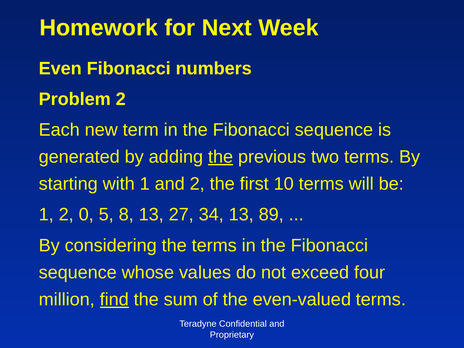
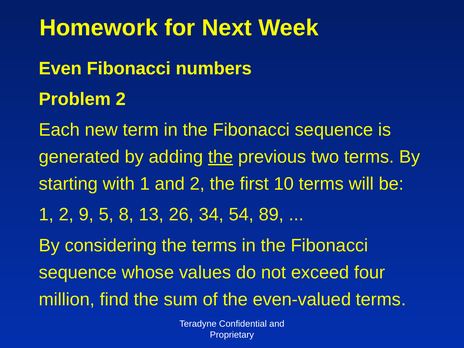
0: 0 -> 9 (86, 215)
27: 27 -> 26 (181, 215)
34 13: 13 -> 54 (241, 215)
find underline: present -> none (114, 300)
